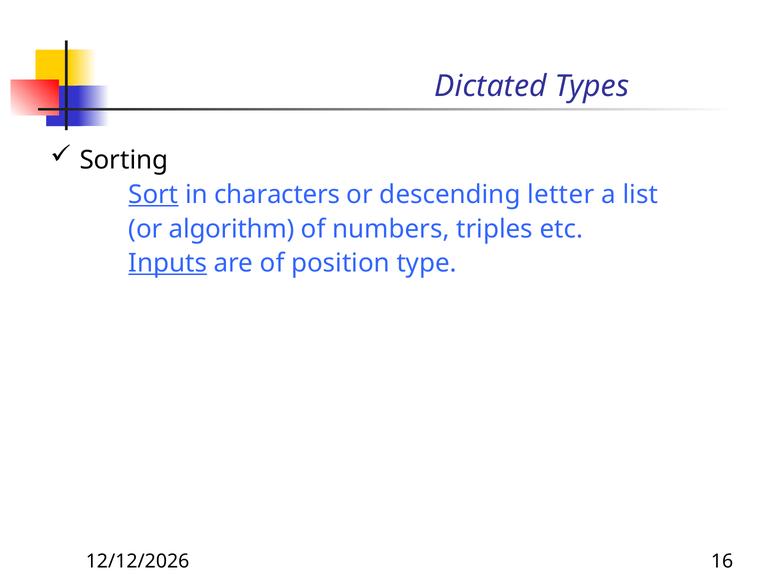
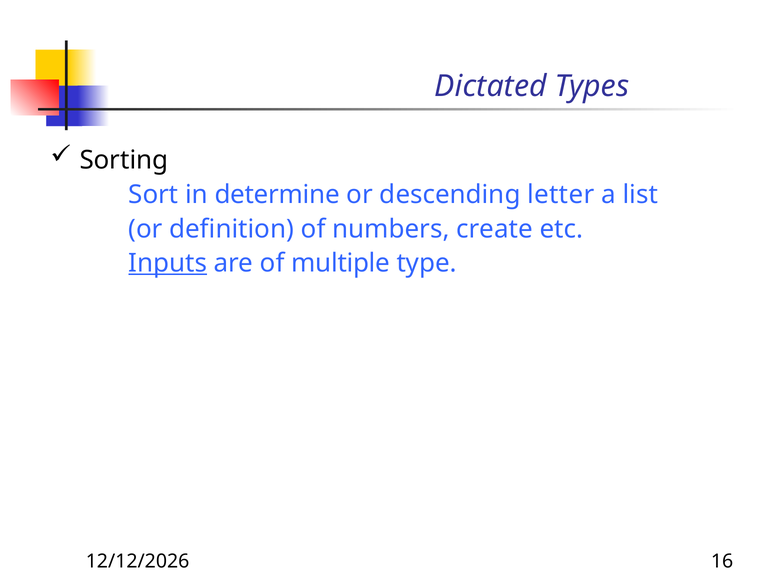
Sort underline: present -> none (153, 195)
characters: characters -> determine (277, 195)
algorithm: algorithm -> definition (232, 229)
triples: triples -> create (495, 229)
position: position -> multiple (341, 263)
